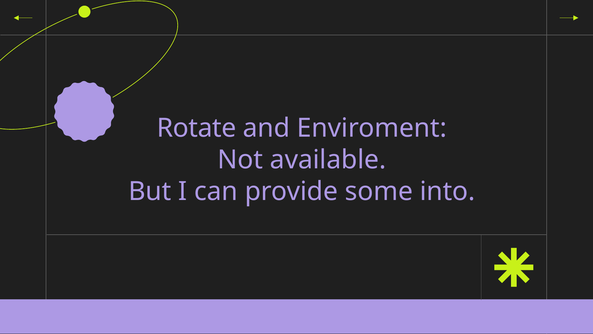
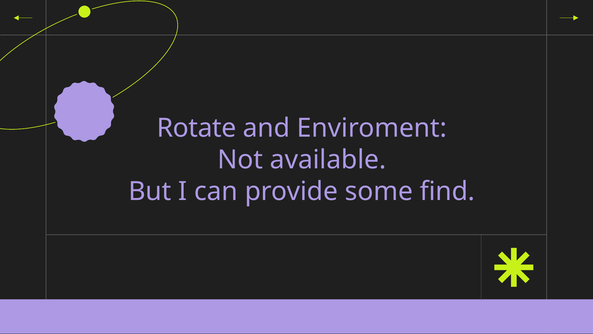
into: into -> find (447, 191)
